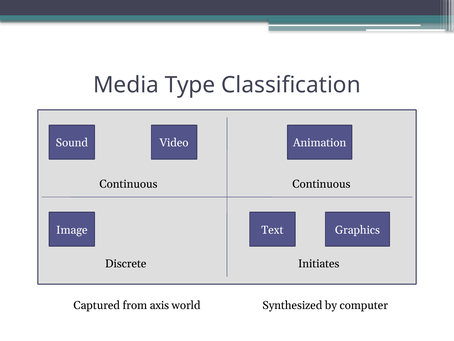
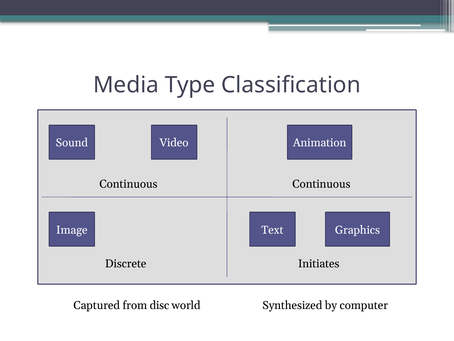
axis: axis -> disc (159, 305)
